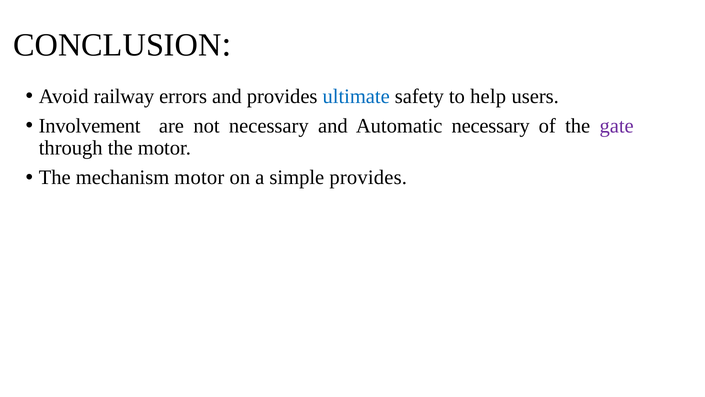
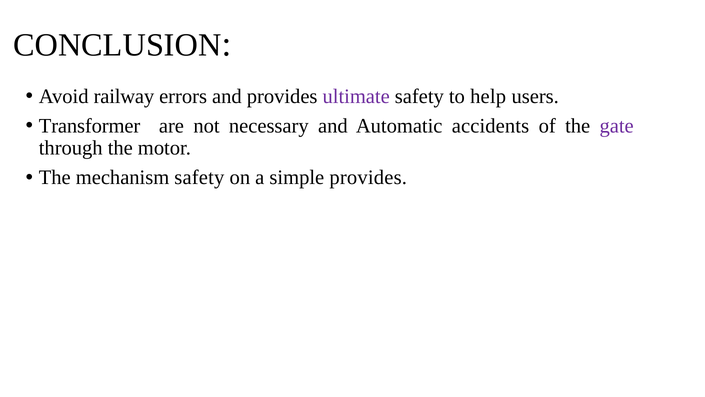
ultimate colour: blue -> purple (356, 96)
Involvement: Involvement -> Transformer (90, 126)
Automatic necessary: necessary -> accidents (491, 126)
mechanism motor: motor -> safety (199, 177)
